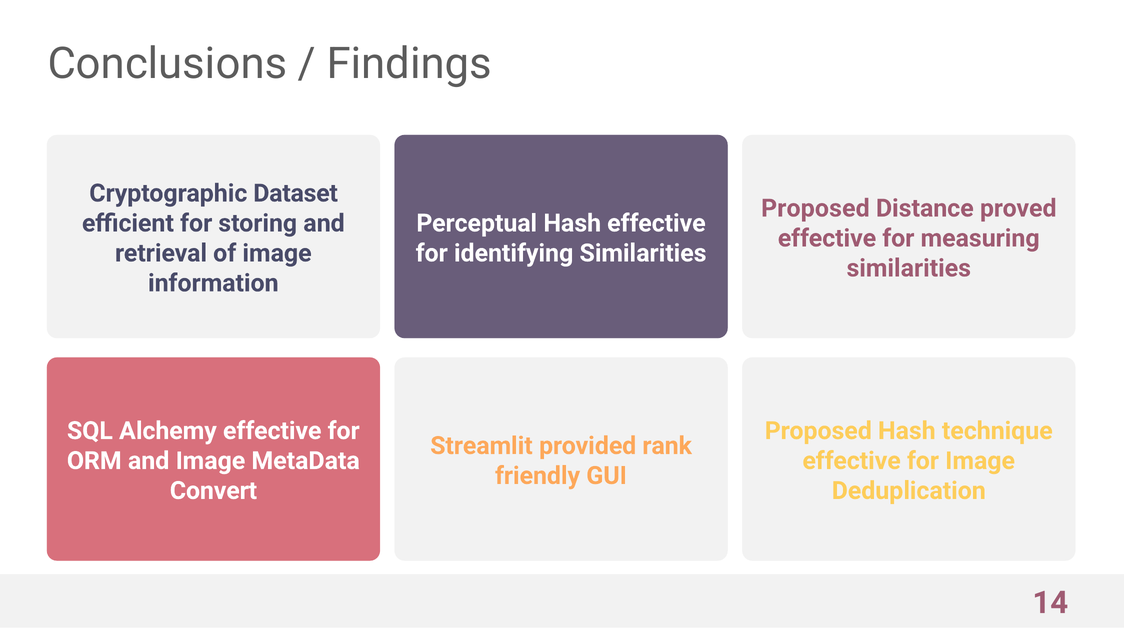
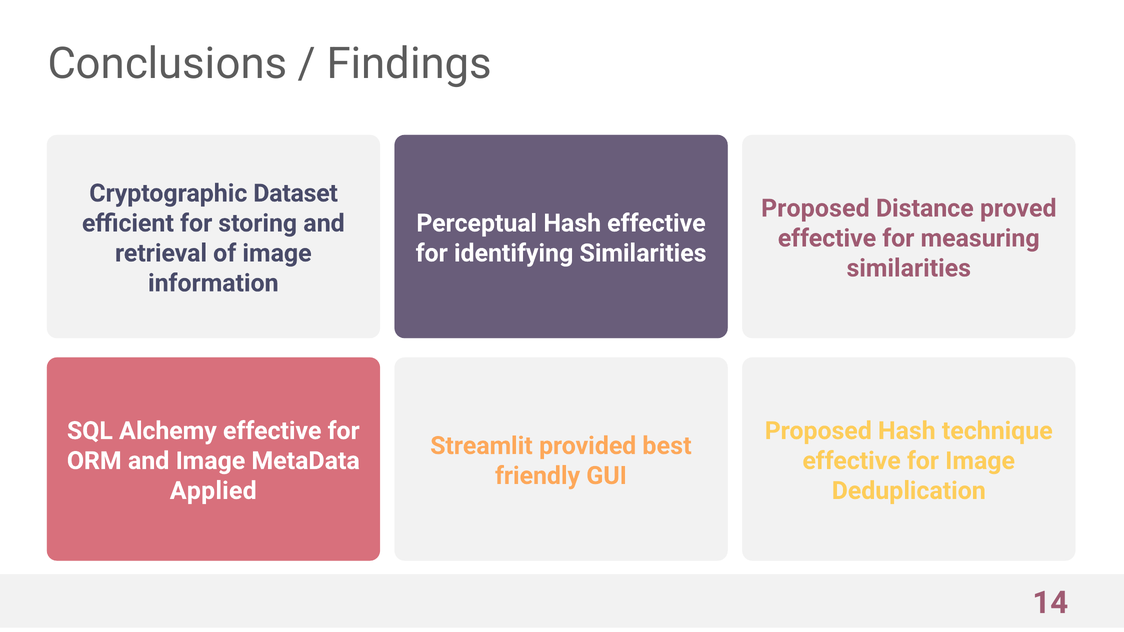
rank: rank -> best (667, 446)
Convert: Convert -> Applied (213, 491)
